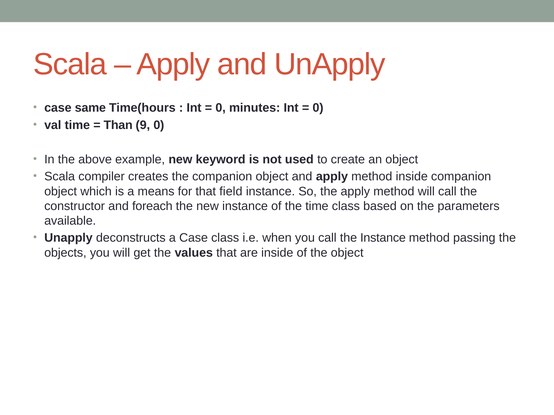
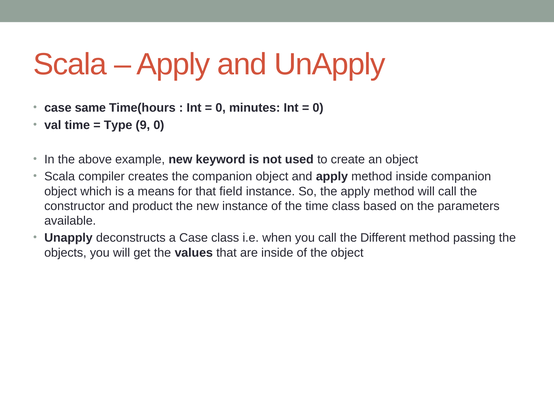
Than: Than -> Type (118, 125)
foreach: foreach -> product (152, 206)
the Instance: Instance -> Different (383, 238)
